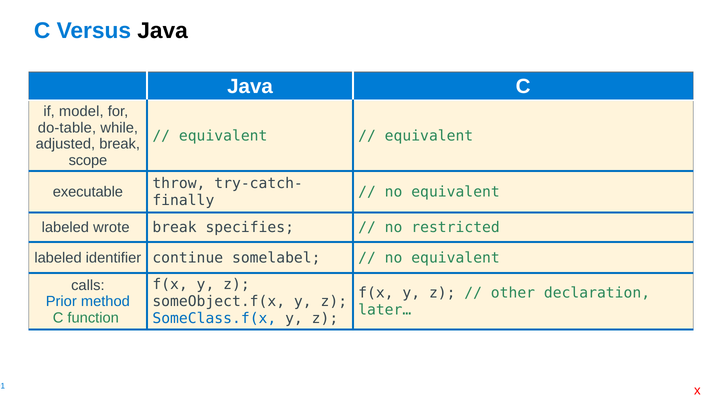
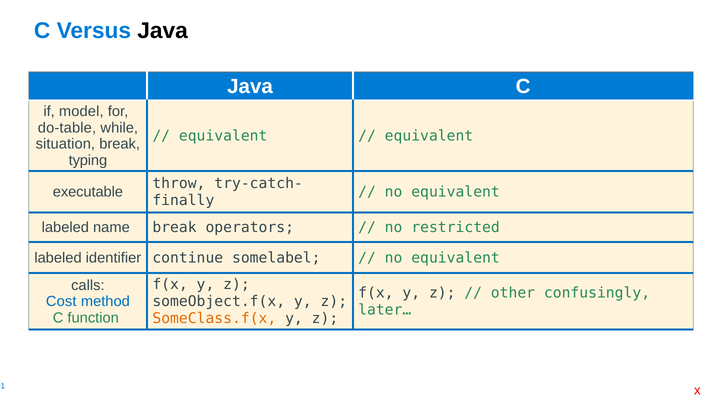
adjusted: adjusted -> situation (65, 144)
scope: scope -> typing (88, 160)
wrote: wrote -> name (111, 228)
specifies: specifies -> operators (250, 228)
declaration: declaration -> confusingly (597, 293)
Prior: Prior -> Cost (61, 302)
SomeClass.f(x colour: blue -> orange (214, 319)
